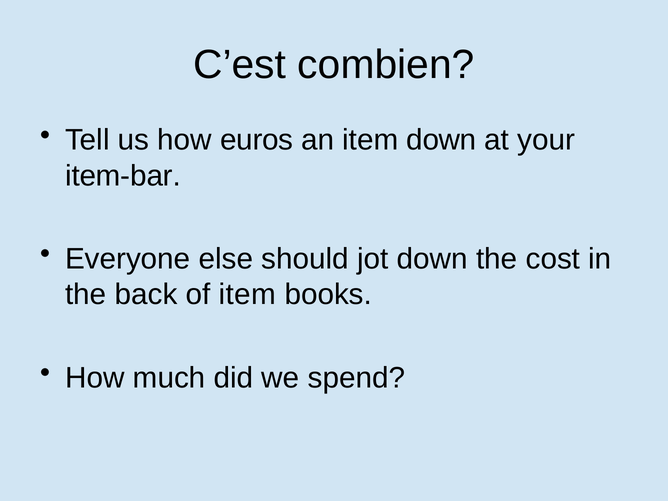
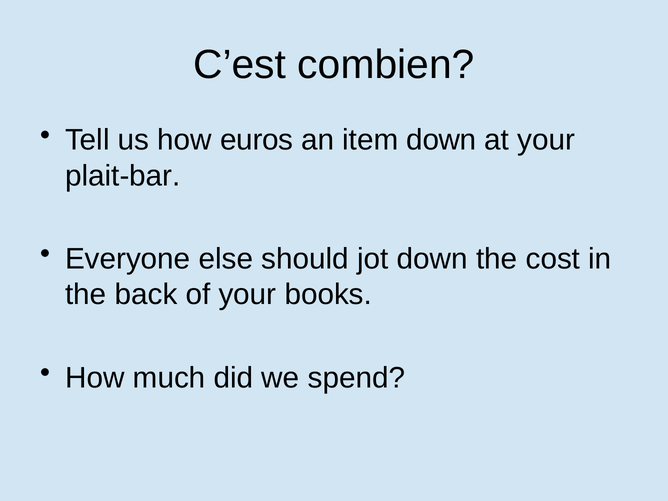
item-bar: item-bar -> plait-bar (123, 176)
of item: item -> your (247, 295)
